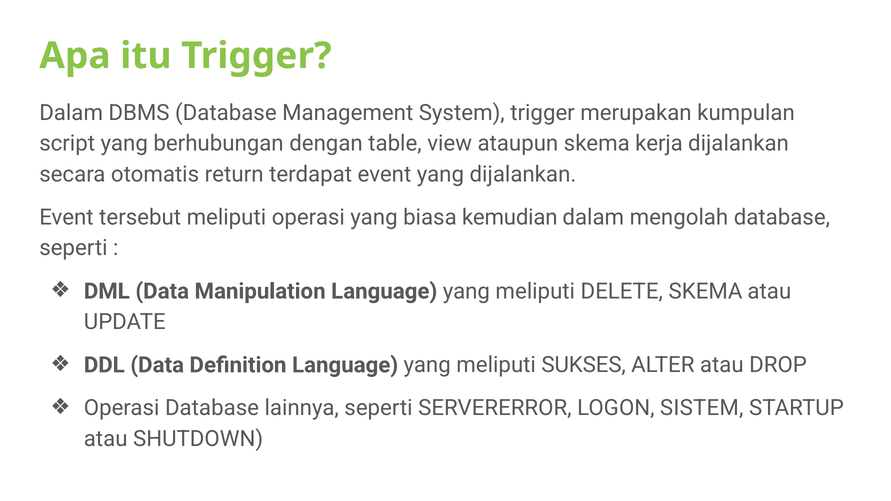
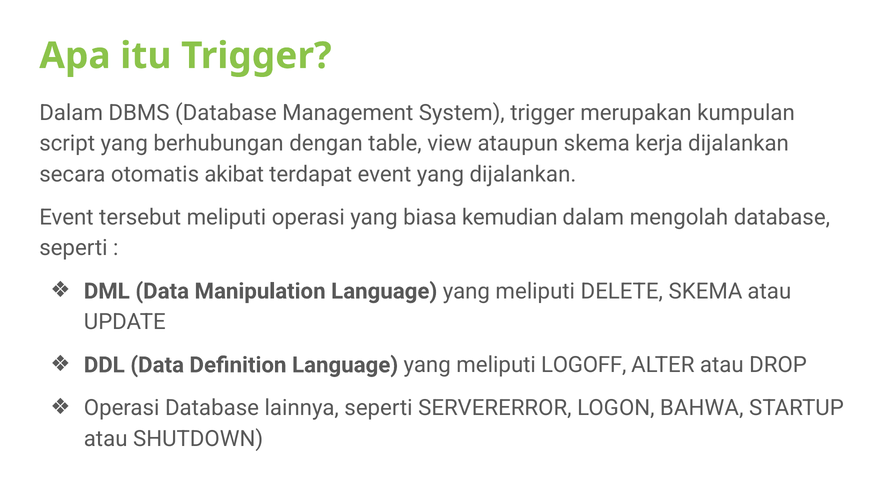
return: return -> akibat (234, 174)
SUKSES: SUKSES -> LOGOFF (584, 365)
SISTEM: SISTEM -> BAHWA (702, 408)
